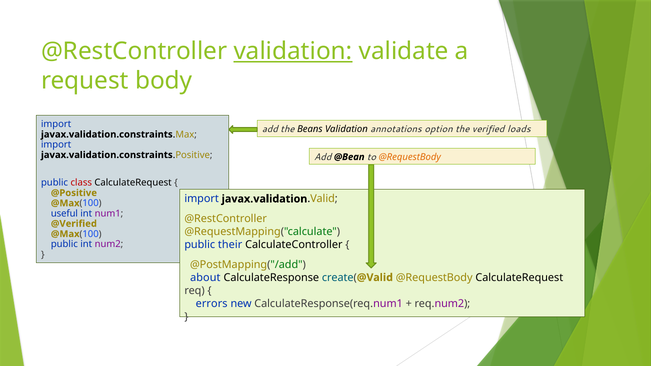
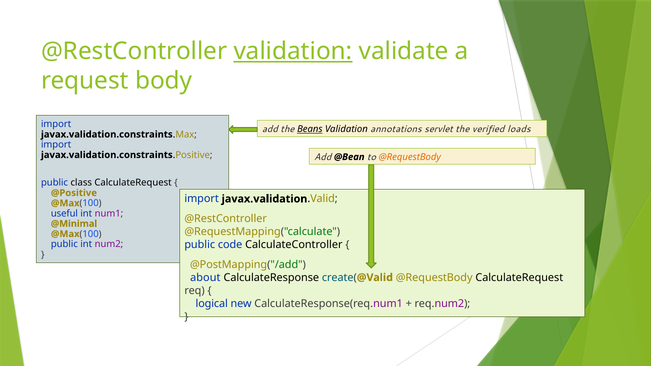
Beans underline: none -> present (310, 129)
option: option -> servlet (439, 129)
class colour: red -> black (81, 183)
@Verified: @Verified -> @Minimal (74, 224)
their: their -> code (230, 245)
errors: errors -> logical (212, 304)
